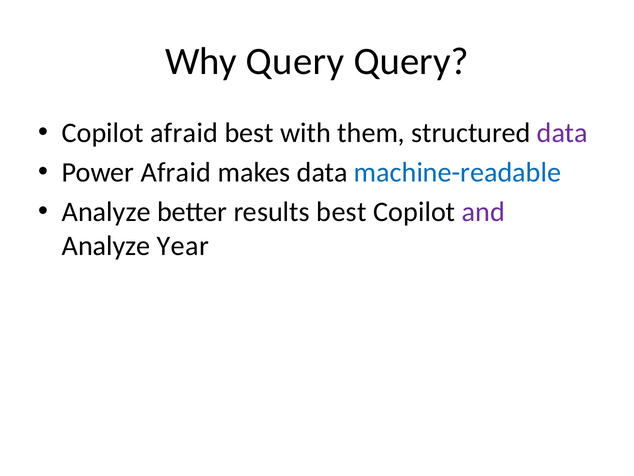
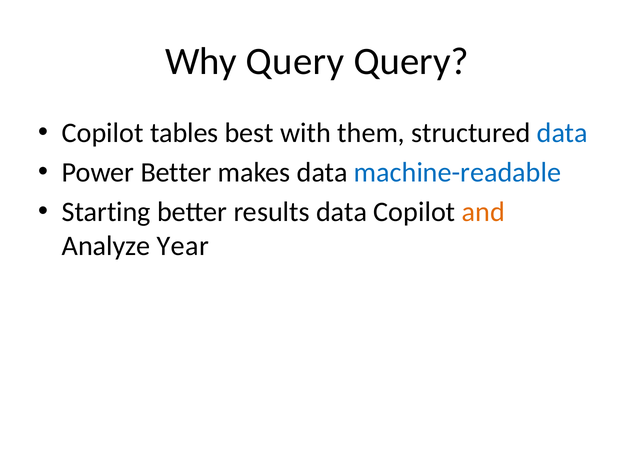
Copilot afraid: afraid -> tables (184, 133)
data colour: purple -> blue (562, 133)
Power Afraid: Afraid -> Better (176, 172)
Analyze: Analyze -> Starting (106, 212)
results best: best -> data (342, 212)
and colour: purple -> orange (483, 212)
